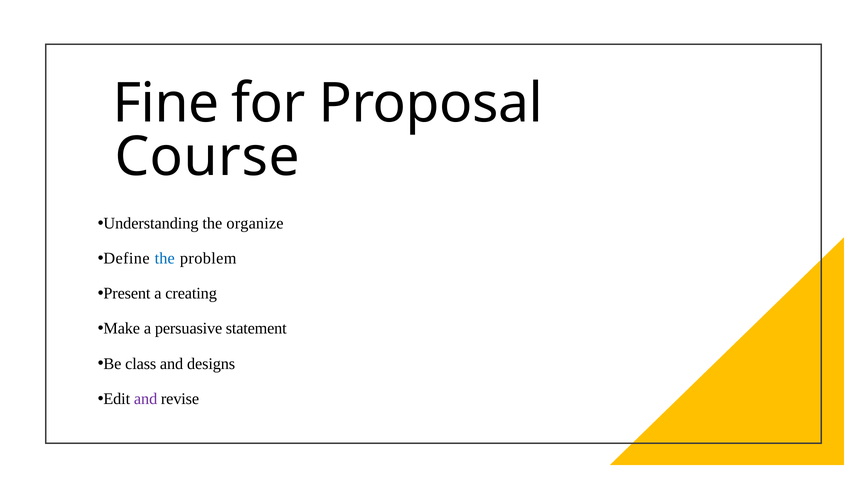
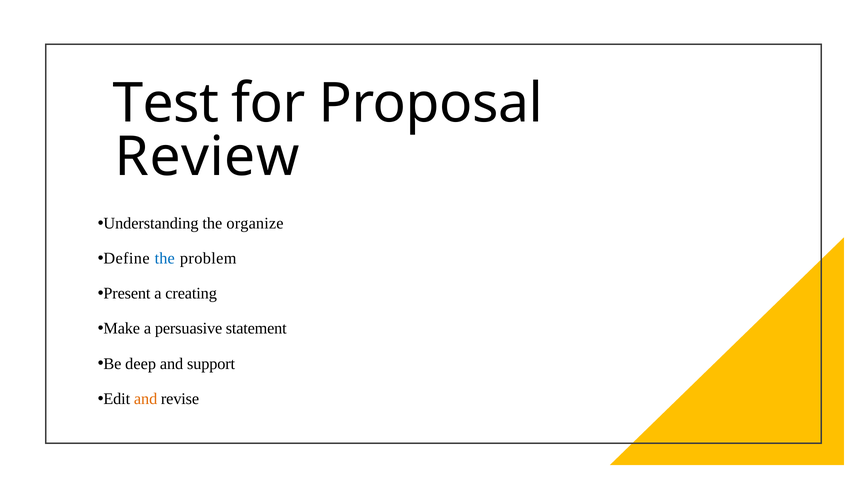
Fine: Fine -> Test (166, 103)
Course: Course -> Review (207, 157)
class: class -> deep (141, 364)
designs: designs -> support (211, 364)
and colour: purple -> orange (146, 399)
